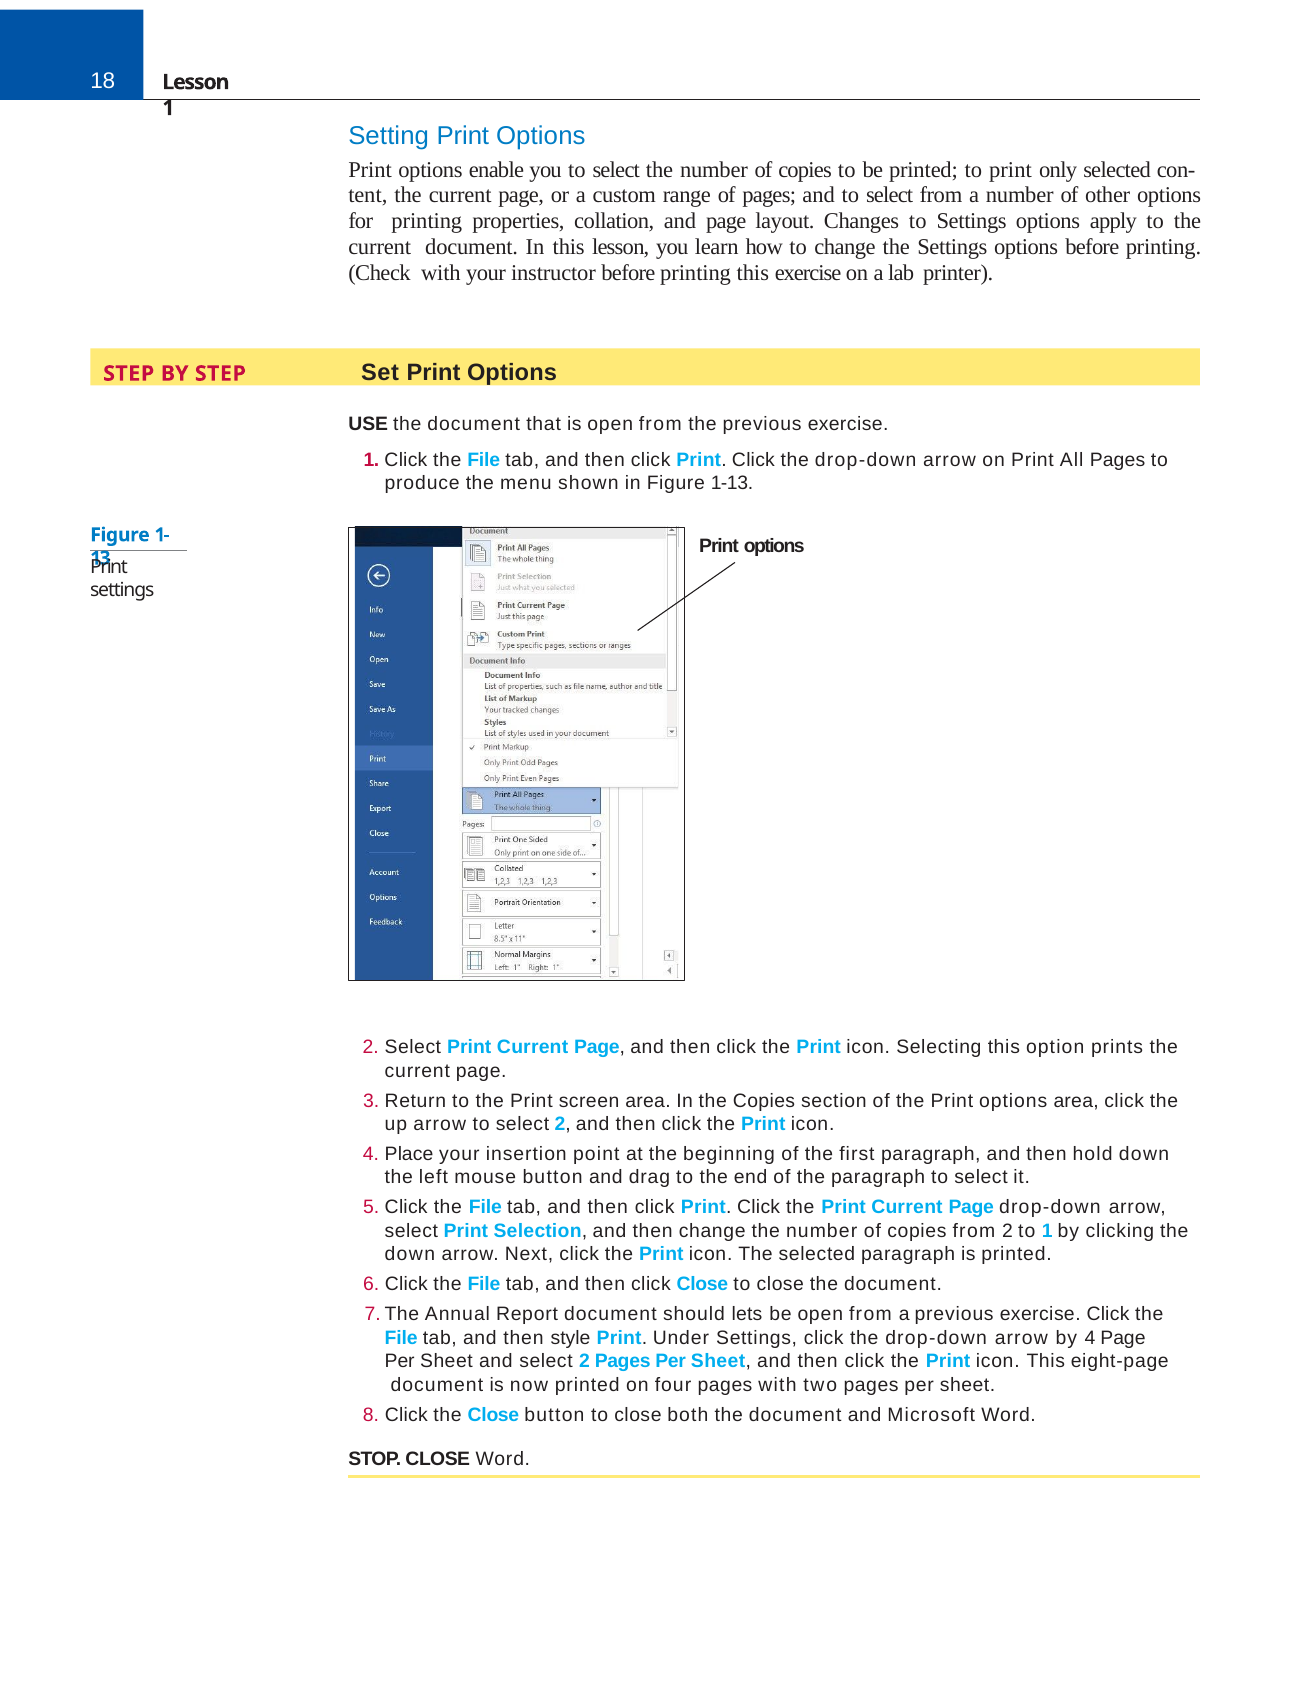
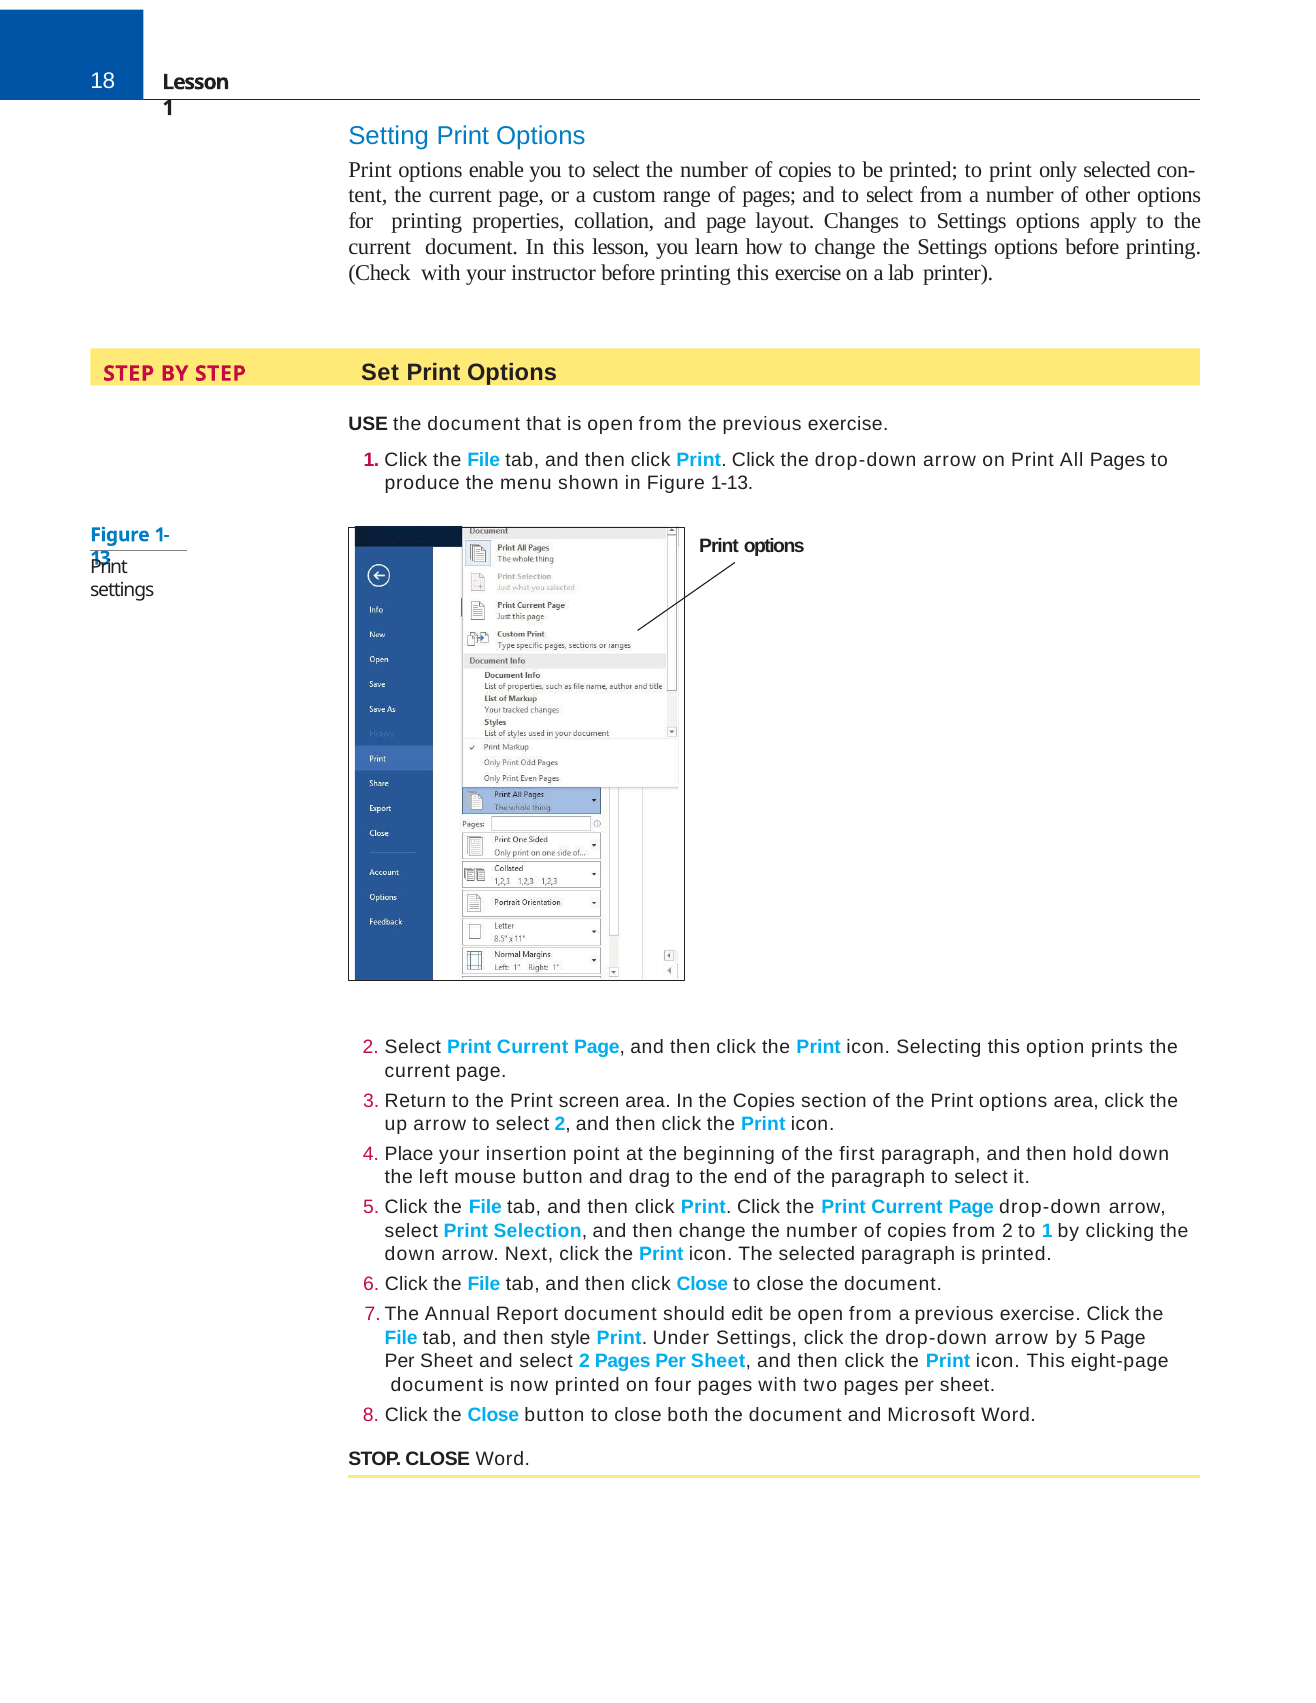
lets: lets -> edit (747, 1314)
by 4: 4 -> 5 (1090, 1338)
